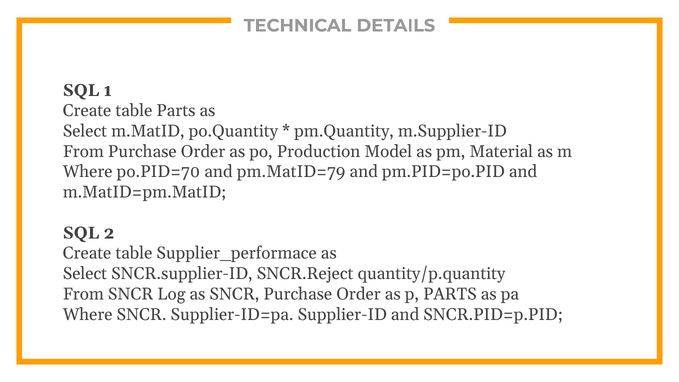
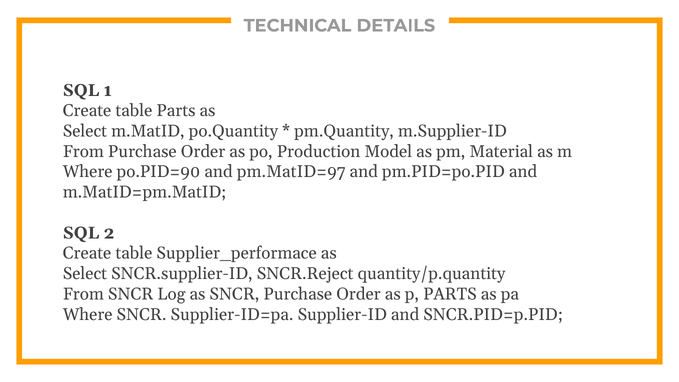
po.PID=70: po.PID=70 -> po.PID=90 (158, 172)
pm.MatID=79: pm.MatID=79 -> pm.MatID=97 (291, 172)
